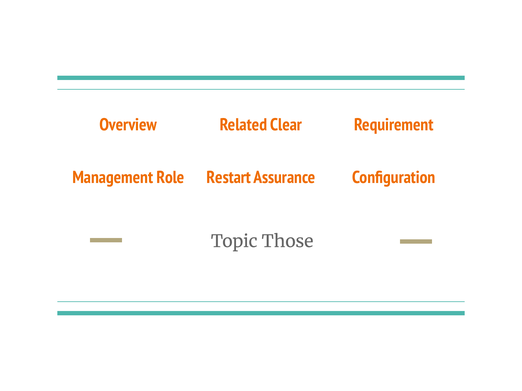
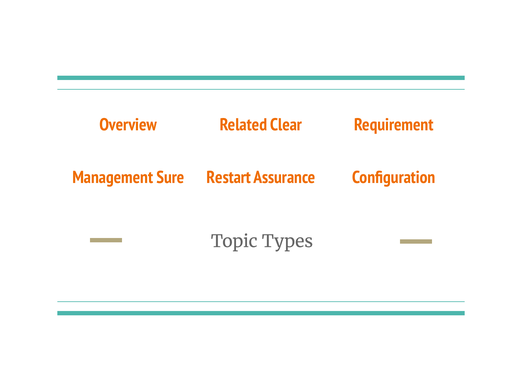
Role: Role -> Sure (170, 178)
Those: Those -> Types (287, 242)
